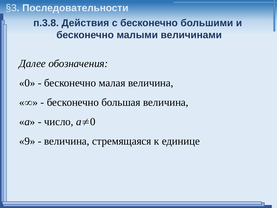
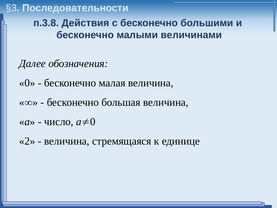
9: 9 -> 2 (27, 141)
